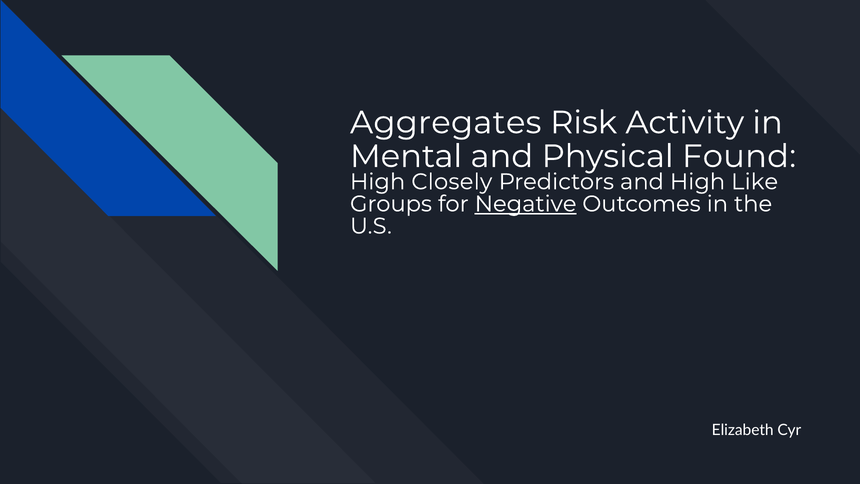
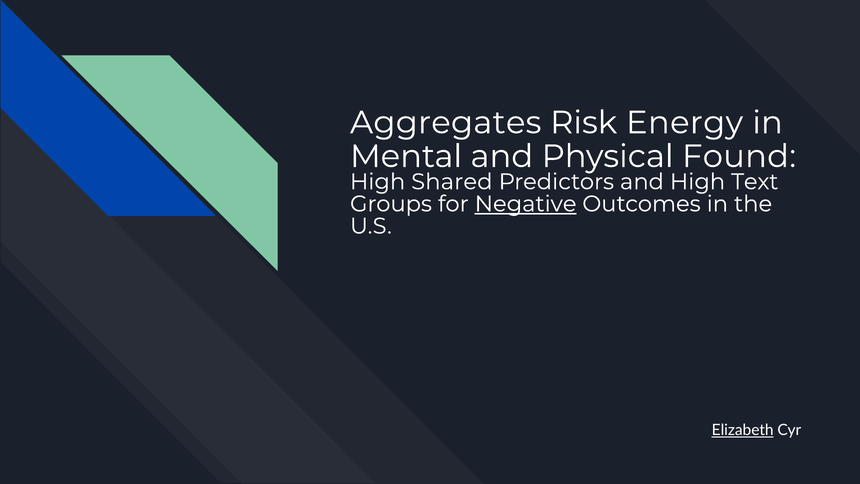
Activity: Activity -> Energy (685, 123)
Closely: Closely -> Shared (452, 182)
Like: Like -> Text (755, 182)
Elizabeth underline: none -> present (743, 430)
